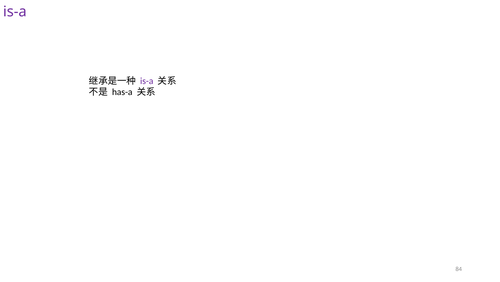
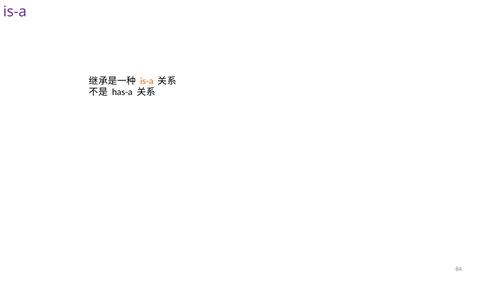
is-a colour: purple -> orange (147, 81)
